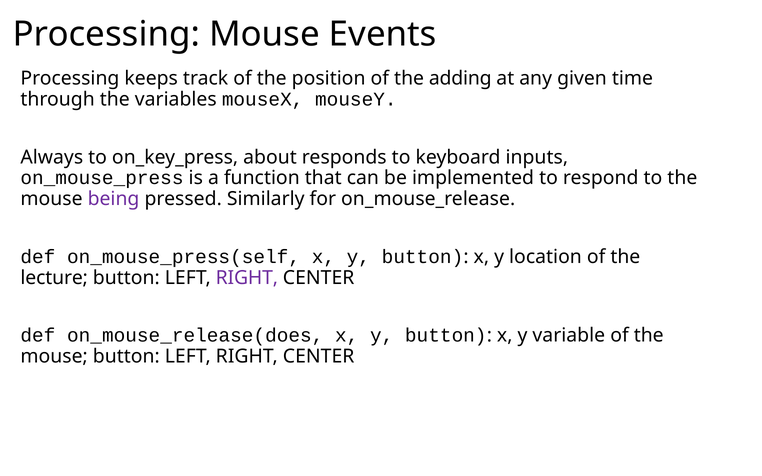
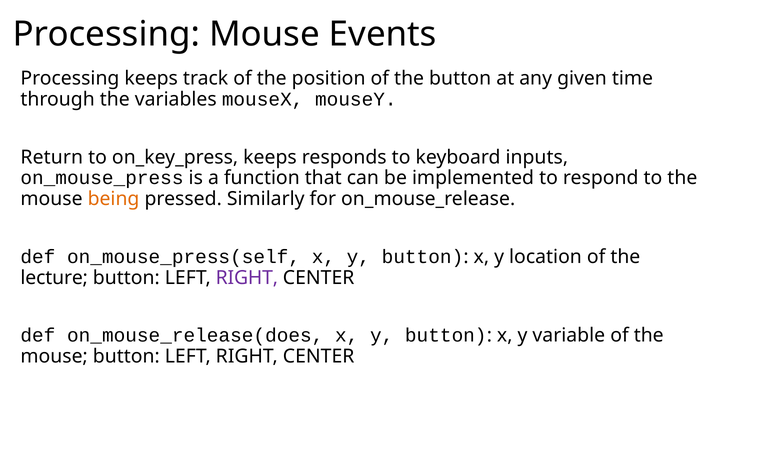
the adding: adding -> button (460, 78)
Always: Always -> Return (52, 157)
on_key_press about: about -> keeps (270, 157)
being colour: purple -> orange (114, 199)
